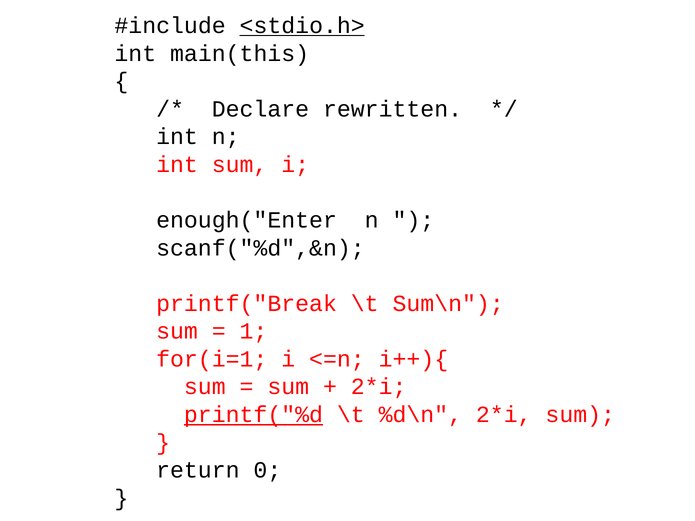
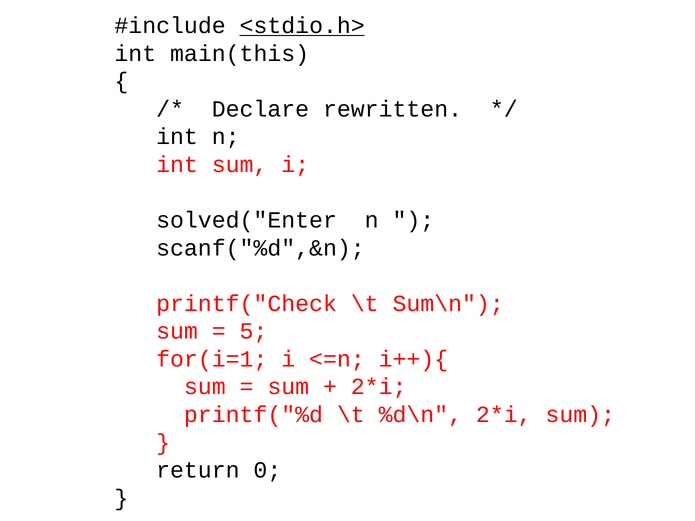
enough("Enter: enough("Enter -> solved("Enter (247, 220)
printf("Break: printf("Break -> printf("Check (247, 304)
1: 1 -> 5 (253, 331)
printf("%d underline: present -> none (253, 415)
